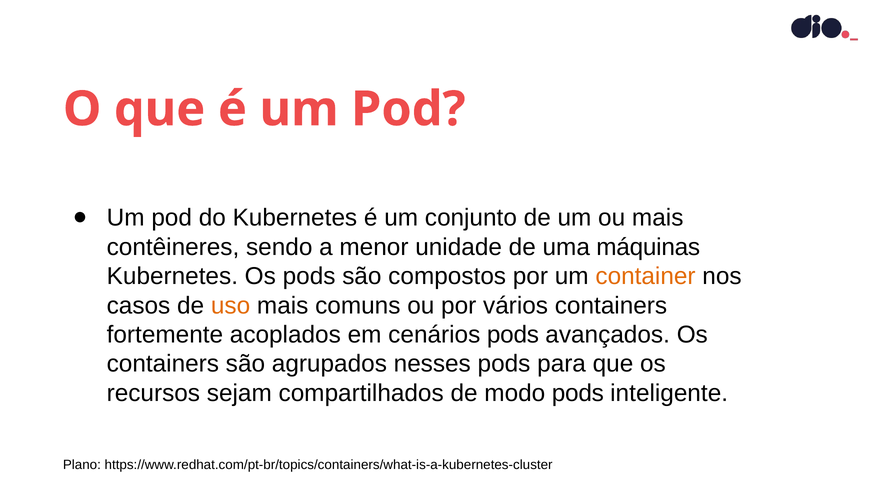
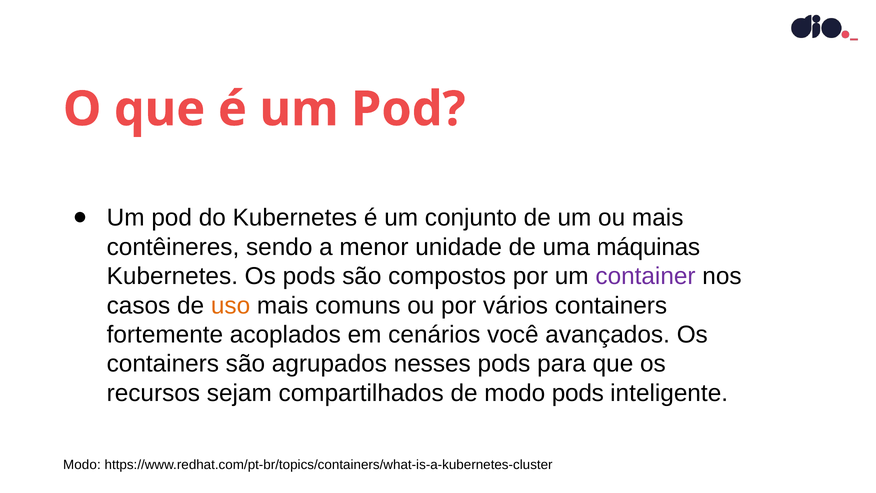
container colour: orange -> purple (646, 276)
cenários pods: pods -> você (513, 335)
Plano: Plano -> Modo (82, 465)
